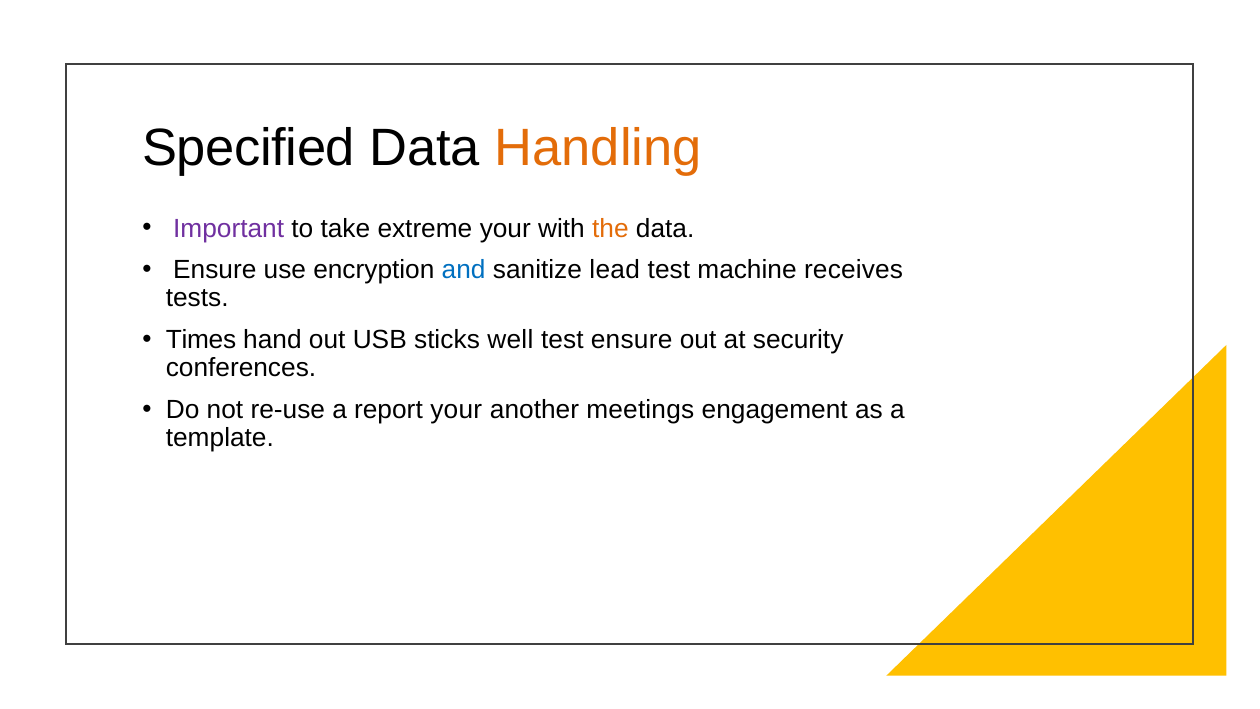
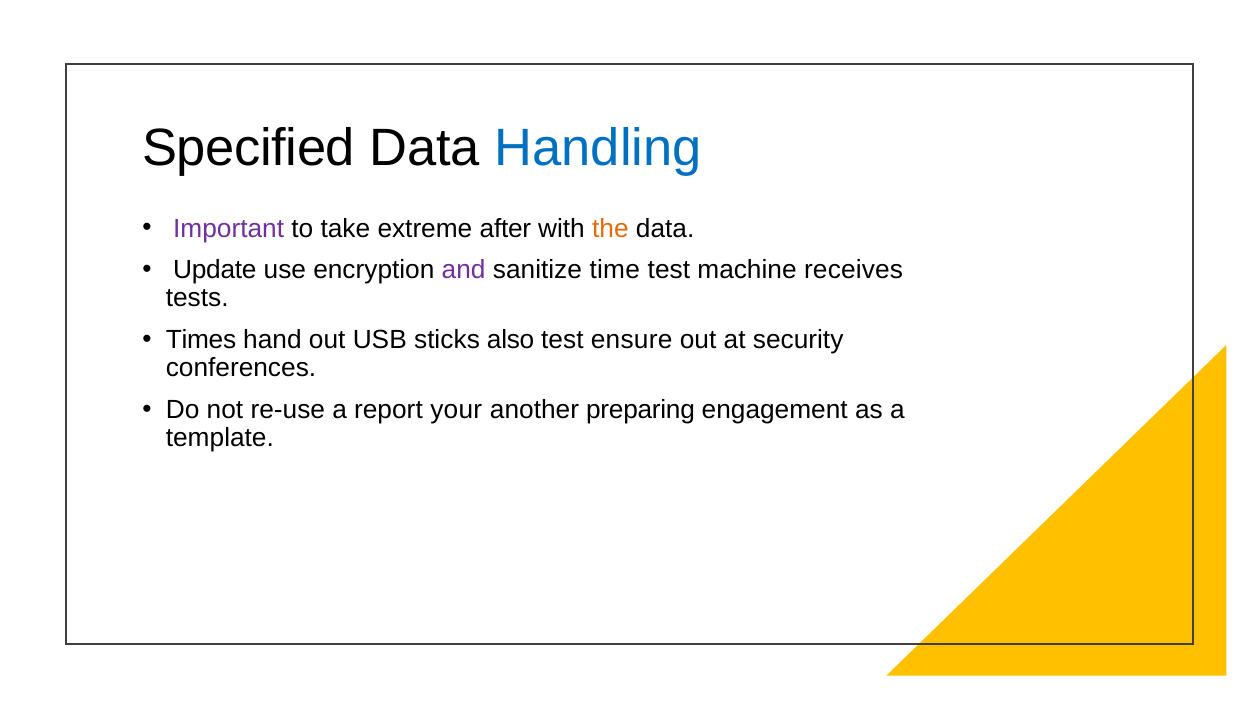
Handling colour: orange -> blue (598, 148)
extreme your: your -> after (505, 228)
Ensure: Ensure -> Update (215, 270)
and colour: blue -> purple (464, 270)
lead: lead -> time (615, 270)
well: well -> also (511, 340)
meetings: meetings -> preparing (641, 410)
